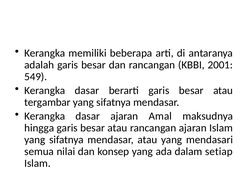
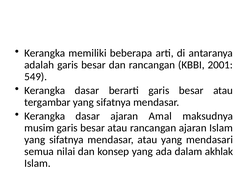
hingga: hingga -> musim (39, 128)
setiap: setiap -> akhlak (219, 152)
